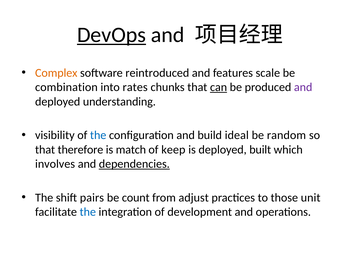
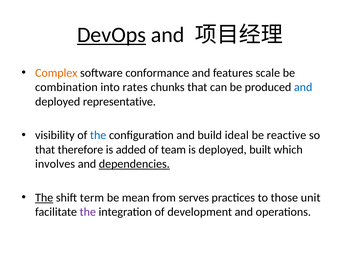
reintroduced: reintroduced -> conformance (157, 73)
can underline: present -> none (219, 87)
and colour: purple -> blue (303, 87)
understanding: understanding -> representative (119, 102)
random: random -> reactive (286, 135)
match: match -> added (131, 150)
keep: keep -> team (173, 150)
The underline: none -> present (44, 198)
pairs: pairs -> term (92, 198)
count: count -> mean (136, 198)
adjust: adjust -> serves (194, 198)
the colour: blue -> purple (88, 212)
